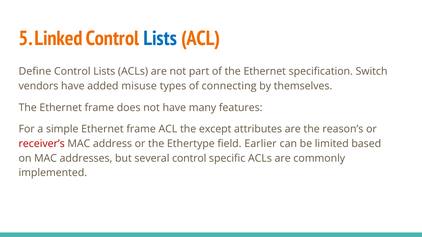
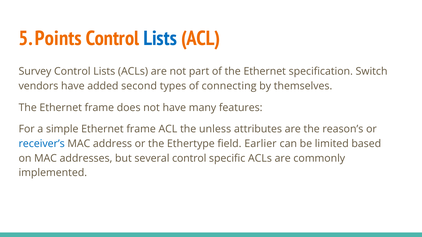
Linked: Linked -> Points (58, 39)
Define: Define -> Survey (35, 72)
misuse: misuse -> second (139, 86)
except: except -> unless (215, 129)
receiver’s colour: red -> blue (42, 144)
